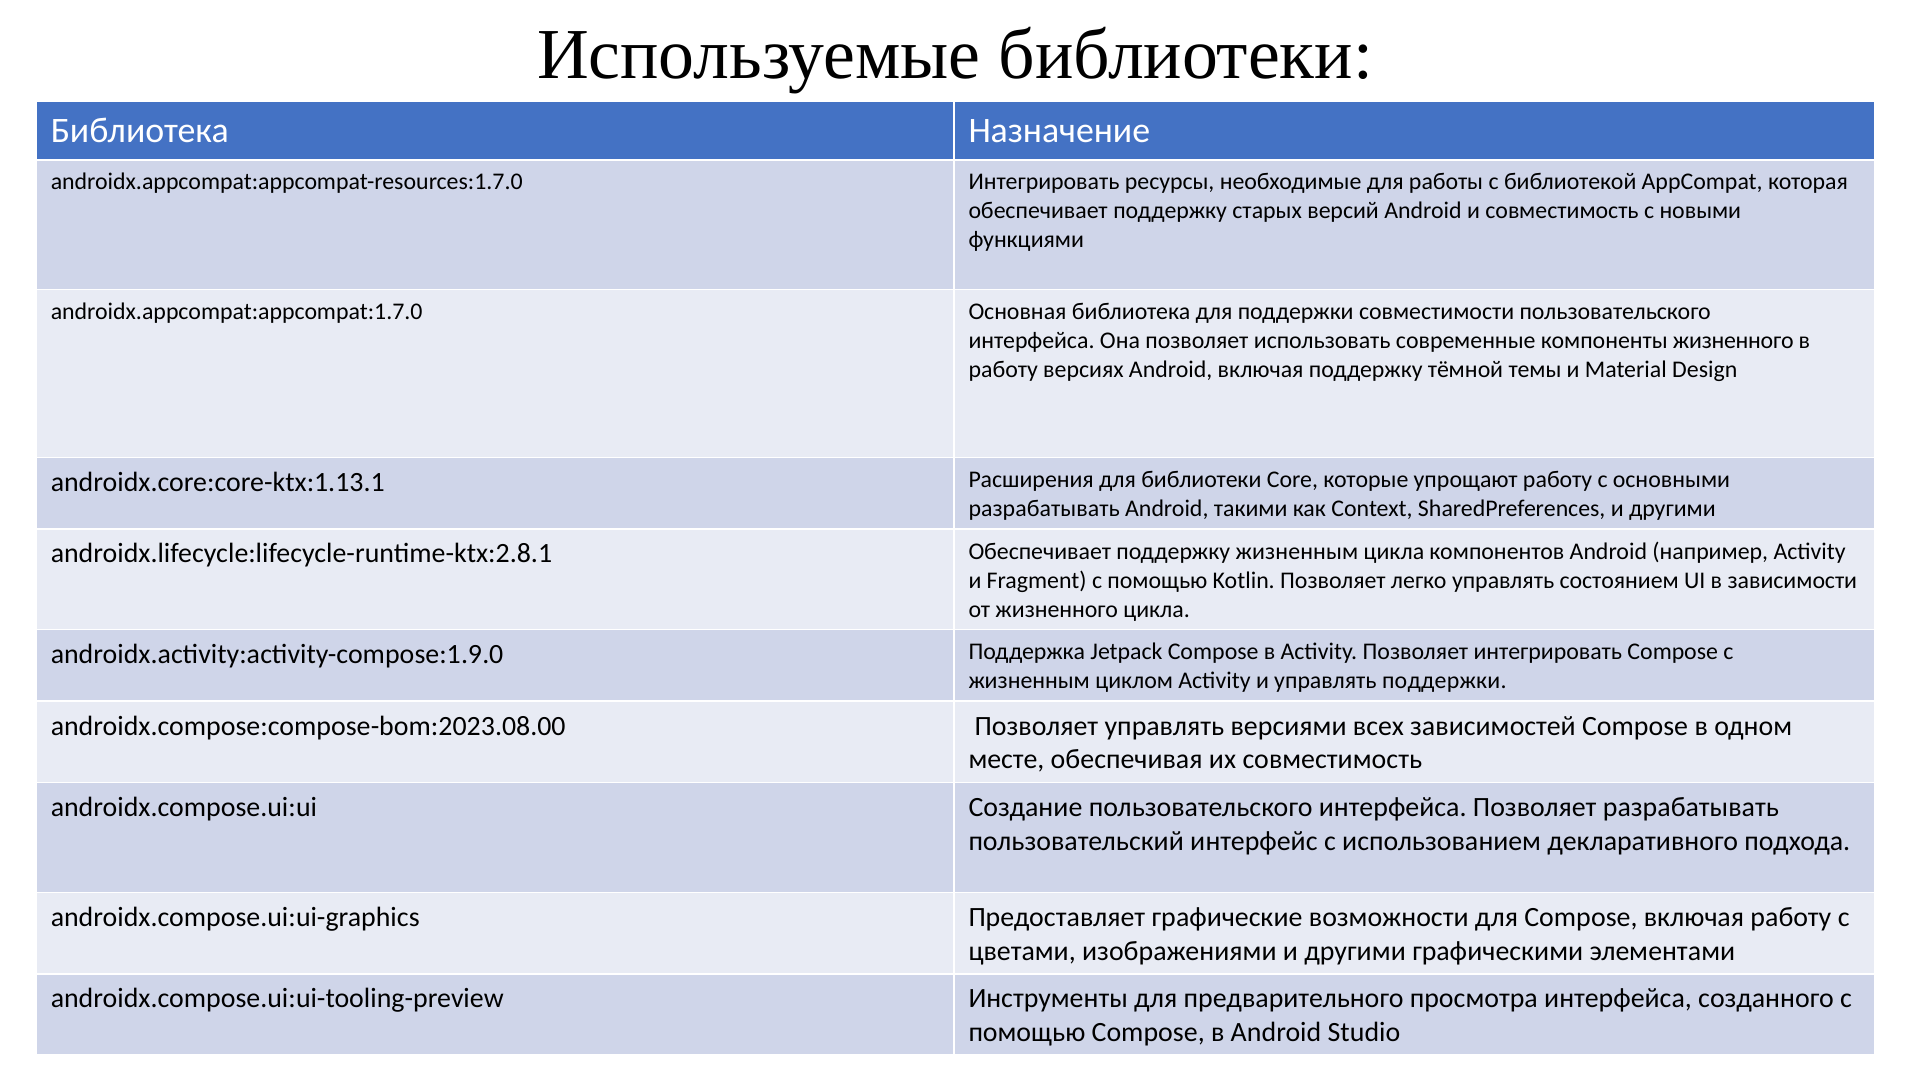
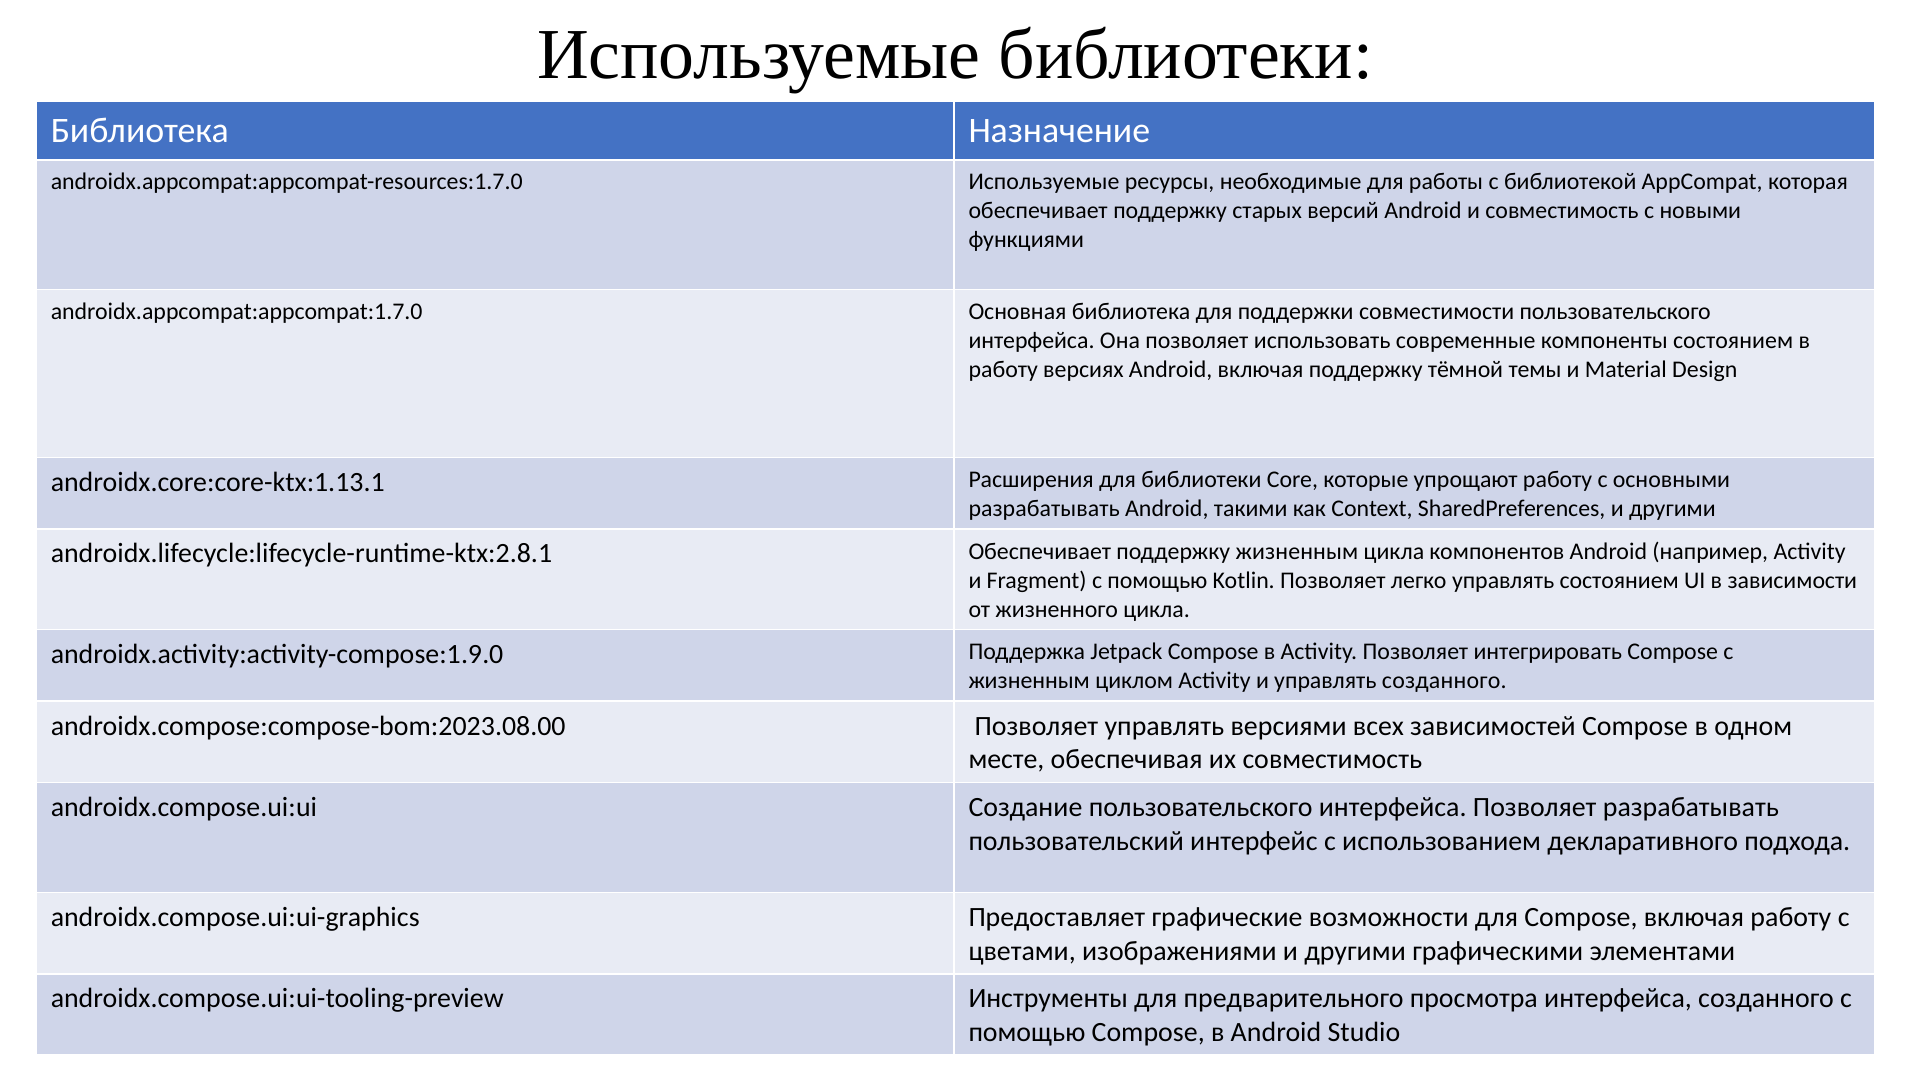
androidx.appcompat:appcompat-resources:1.7.0 Интегрировать: Интегрировать -> Используемые (1044, 182)
компоненты жизненного: жизненного -> состоянием (1733, 340)
управлять поддержки: поддержки -> созданного (1444, 681)
